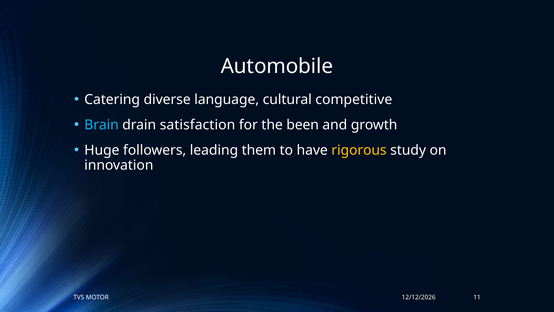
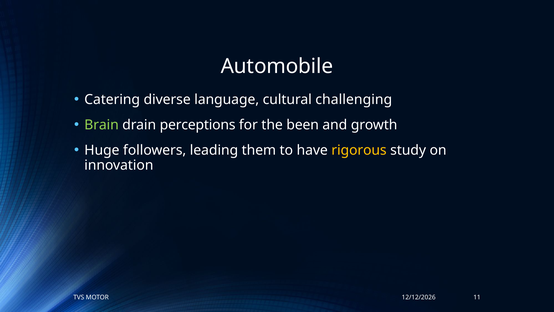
competitive: competitive -> challenging (354, 99)
Brain colour: light blue -> light green (102, 125)
satisfaction: satisfaction -> perceptions (198, 125)
